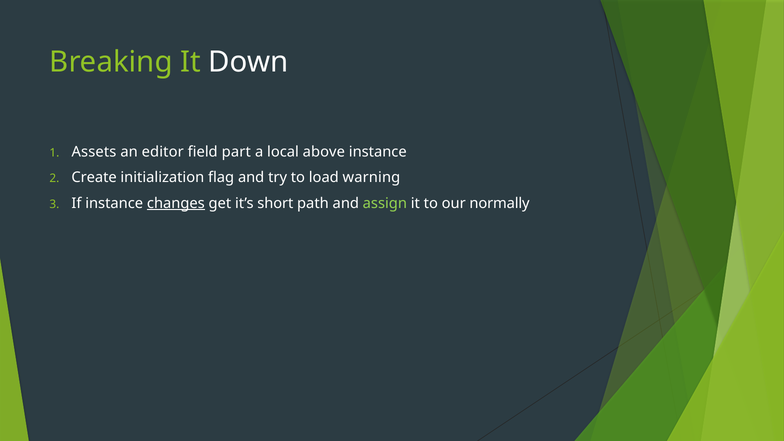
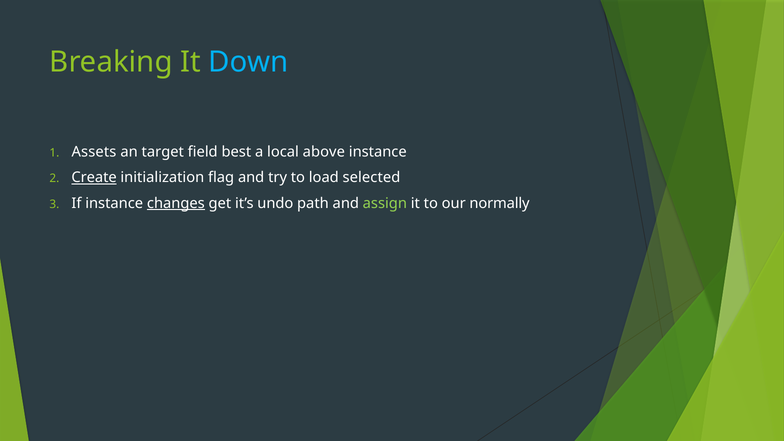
Down colour: white -> light blue (248, 62)
editor: editor -> target (163, 152)
part: part -> best (236, 152)
Create underline: none -> present (94, 178)
warning: warning -> selected (371, 178)
short: short -> undo (275, 203)
